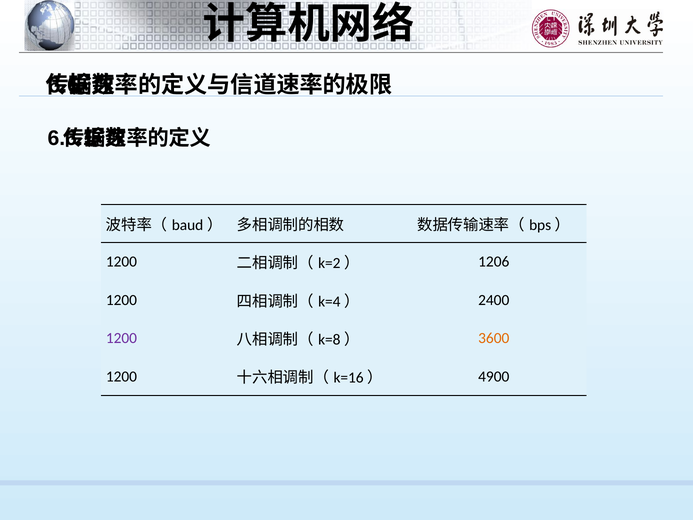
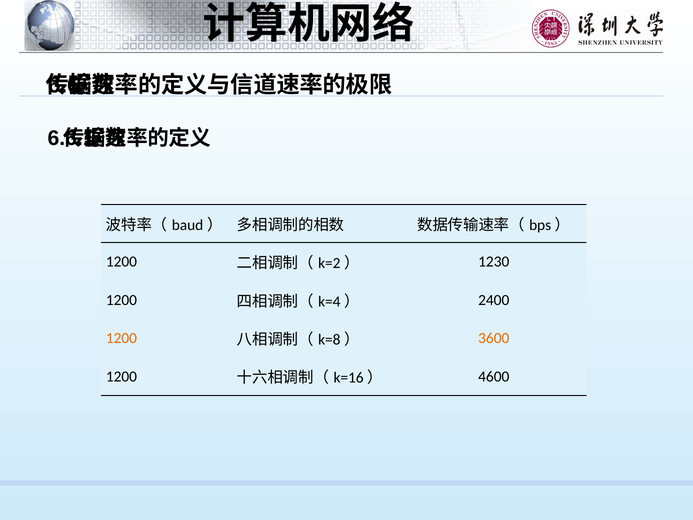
1206: 1206 -> 1230 (494, 262)
1200 colour: purple -> orange (121, 338)
4900: 4900 -> 4600 (494, 376)
